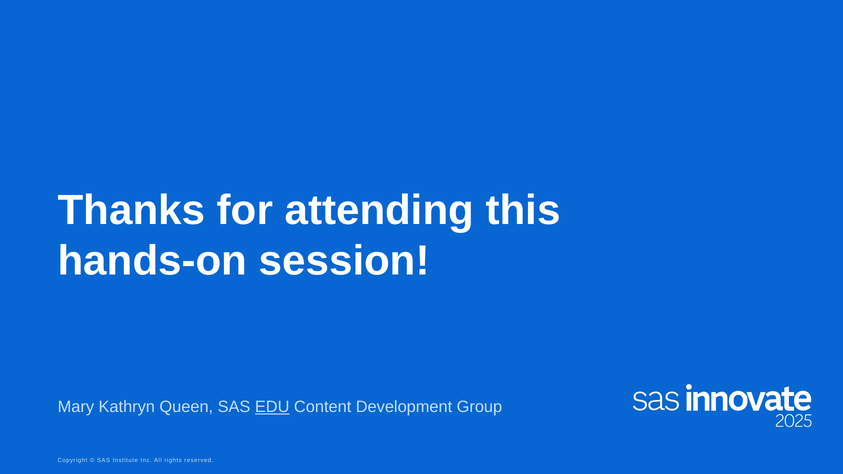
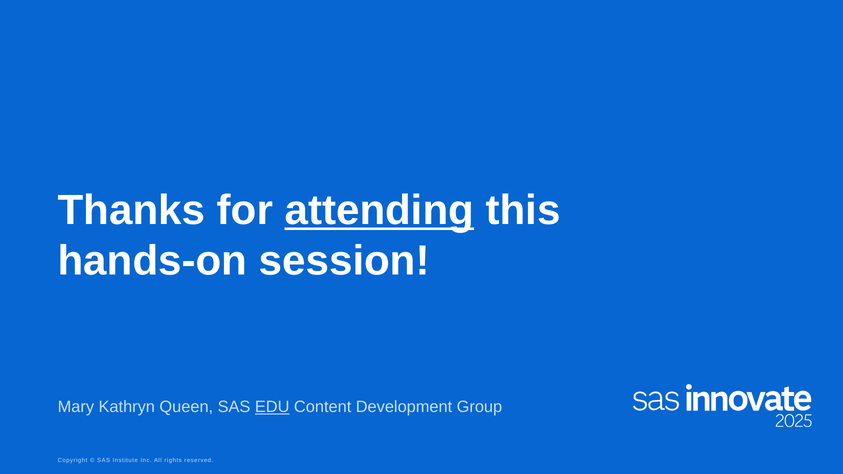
attending underline: none -> present (379, 211)
